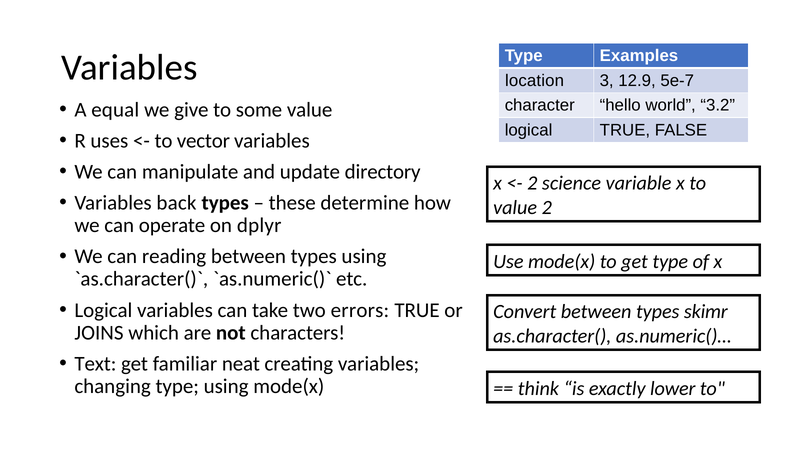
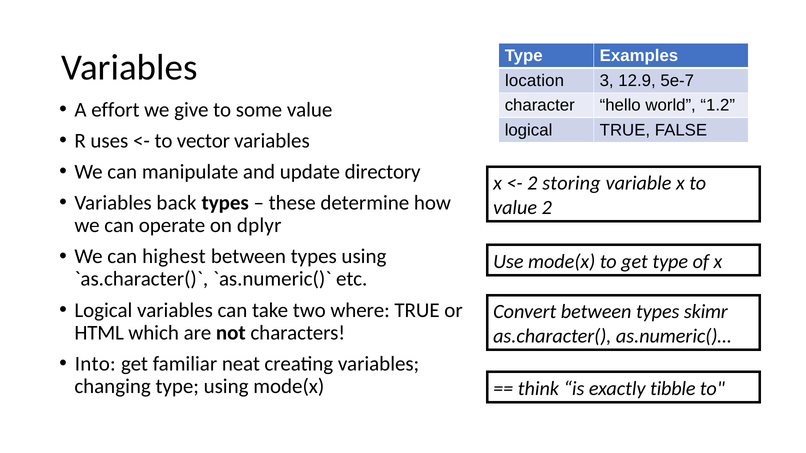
3.2: 3.2 -> 1.2 (718, 105)
equal: equal -> effort (115, 110)
science: science -> storing (571, 183)
reading: reading -> highest (174, 257)
errors: errors -> where (360, 310)
JOINS: JOINS -> HTML (99, 333)
Text: Text -> Into (95, 364)
lower: lower -> tibble (673, 389)
